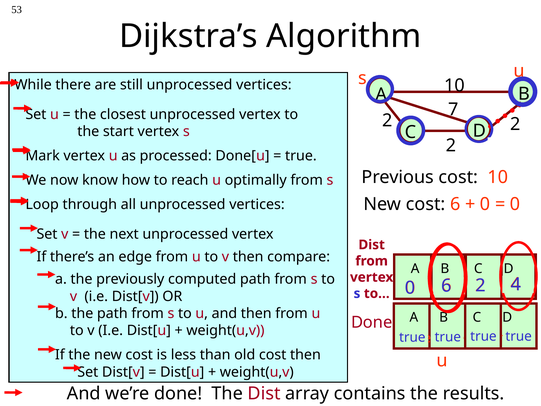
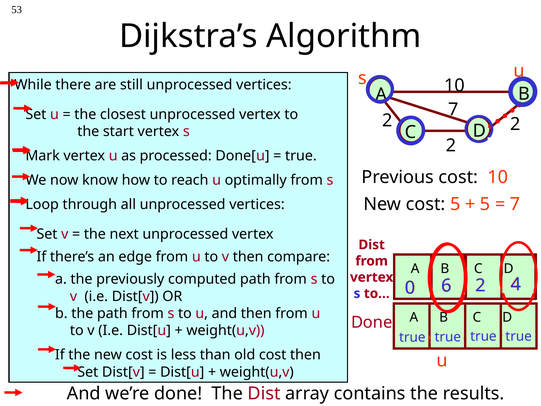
cost 6: 6 -> 5 (455, 204)
0: 0 -> 5 (485, 204)
0: 0 -> 7 (515, 204)
